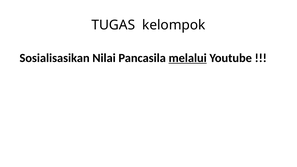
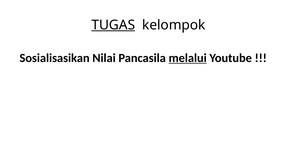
TUGAS underline: none -> present (113, 25)
